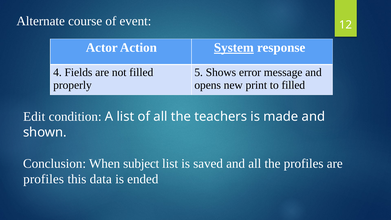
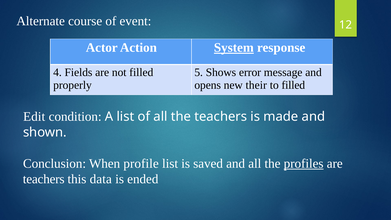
print: print -> their (256, 85)
subject: subject -> profile (141, 163)
profiles underline: none -> present (304, 163)
profiles: profiles -> teachers (44, 179)
